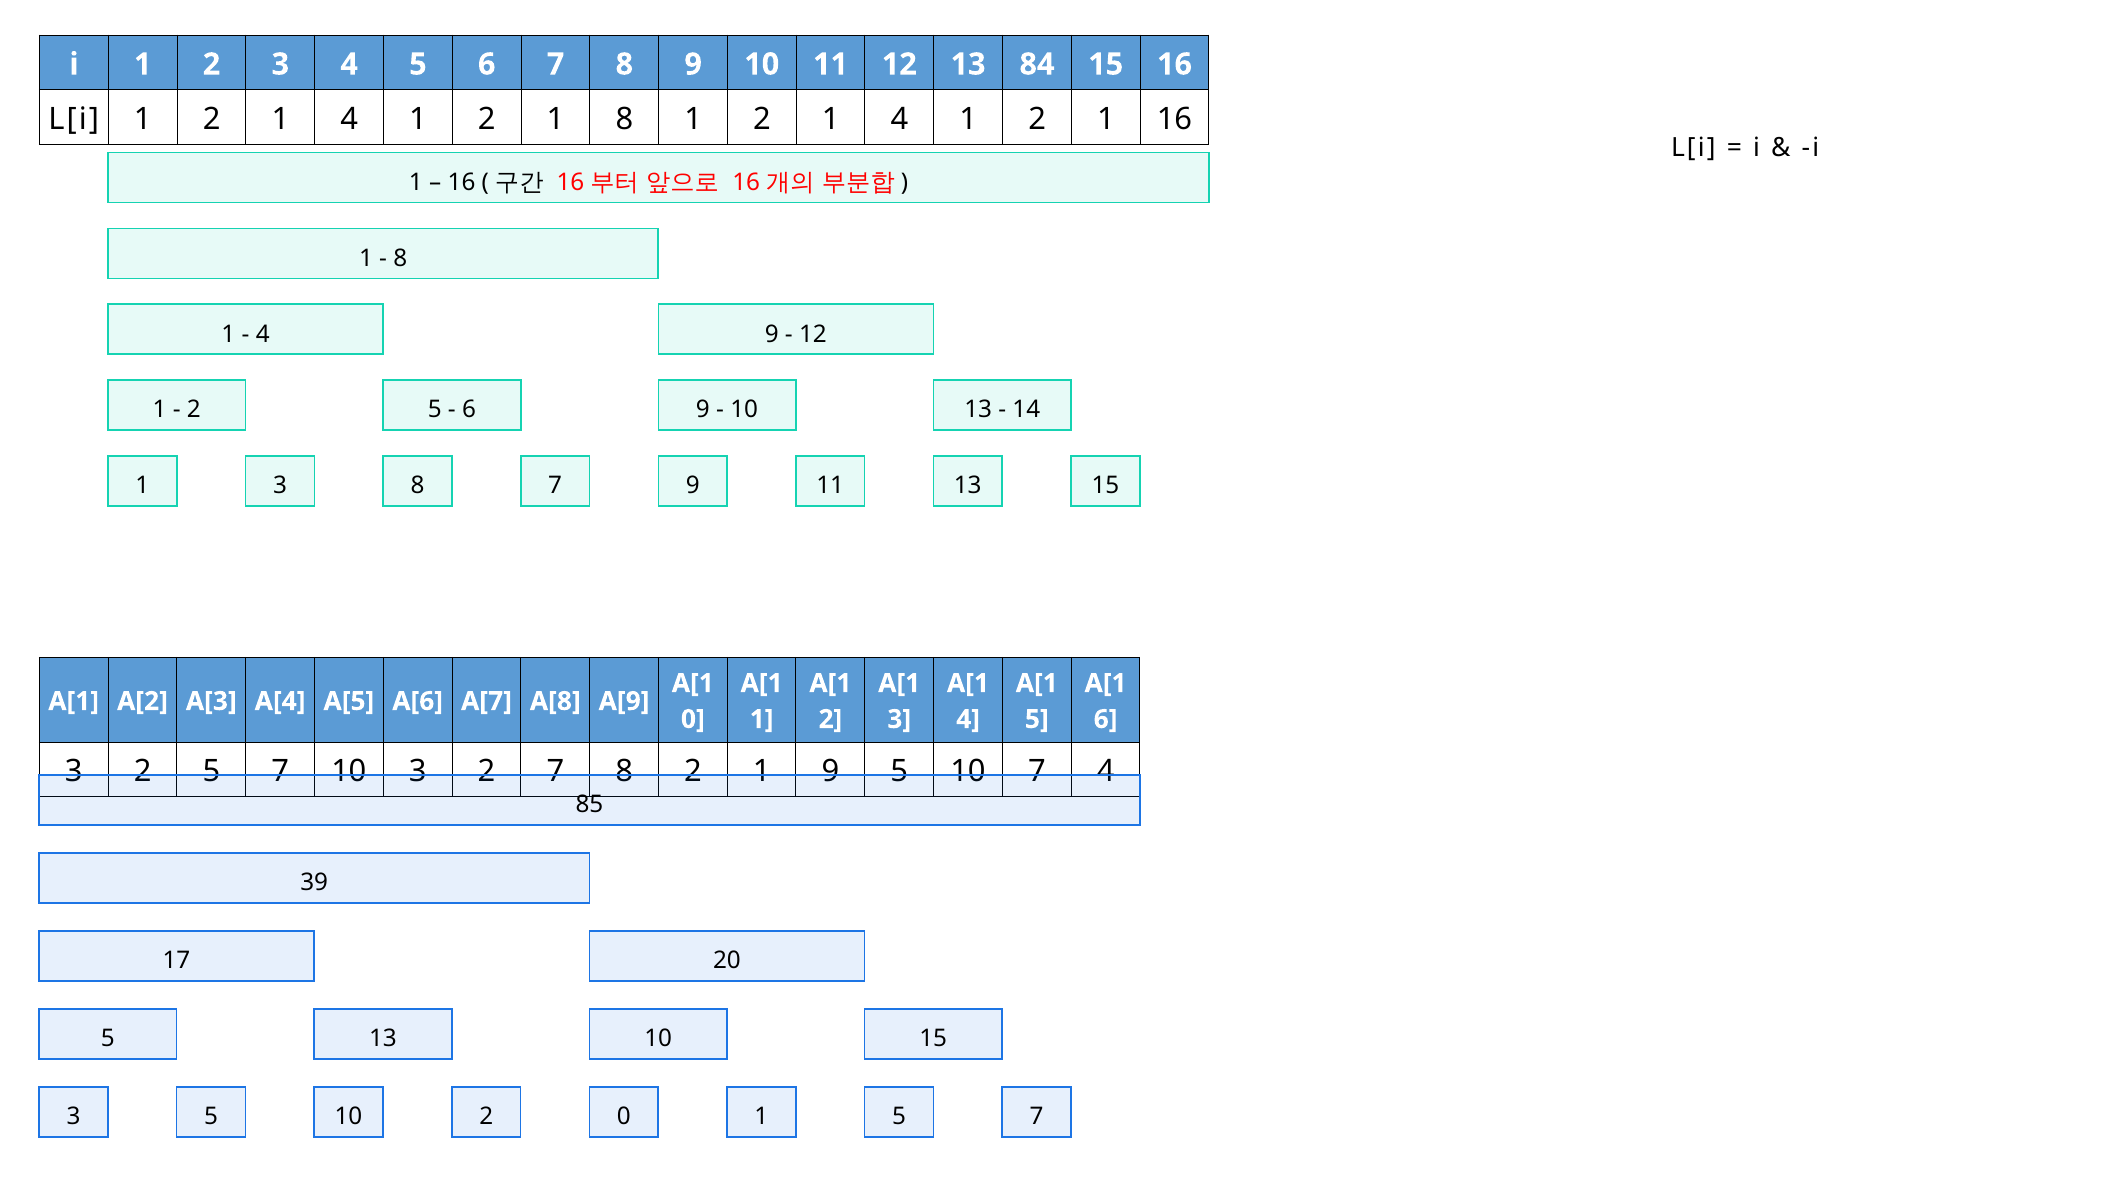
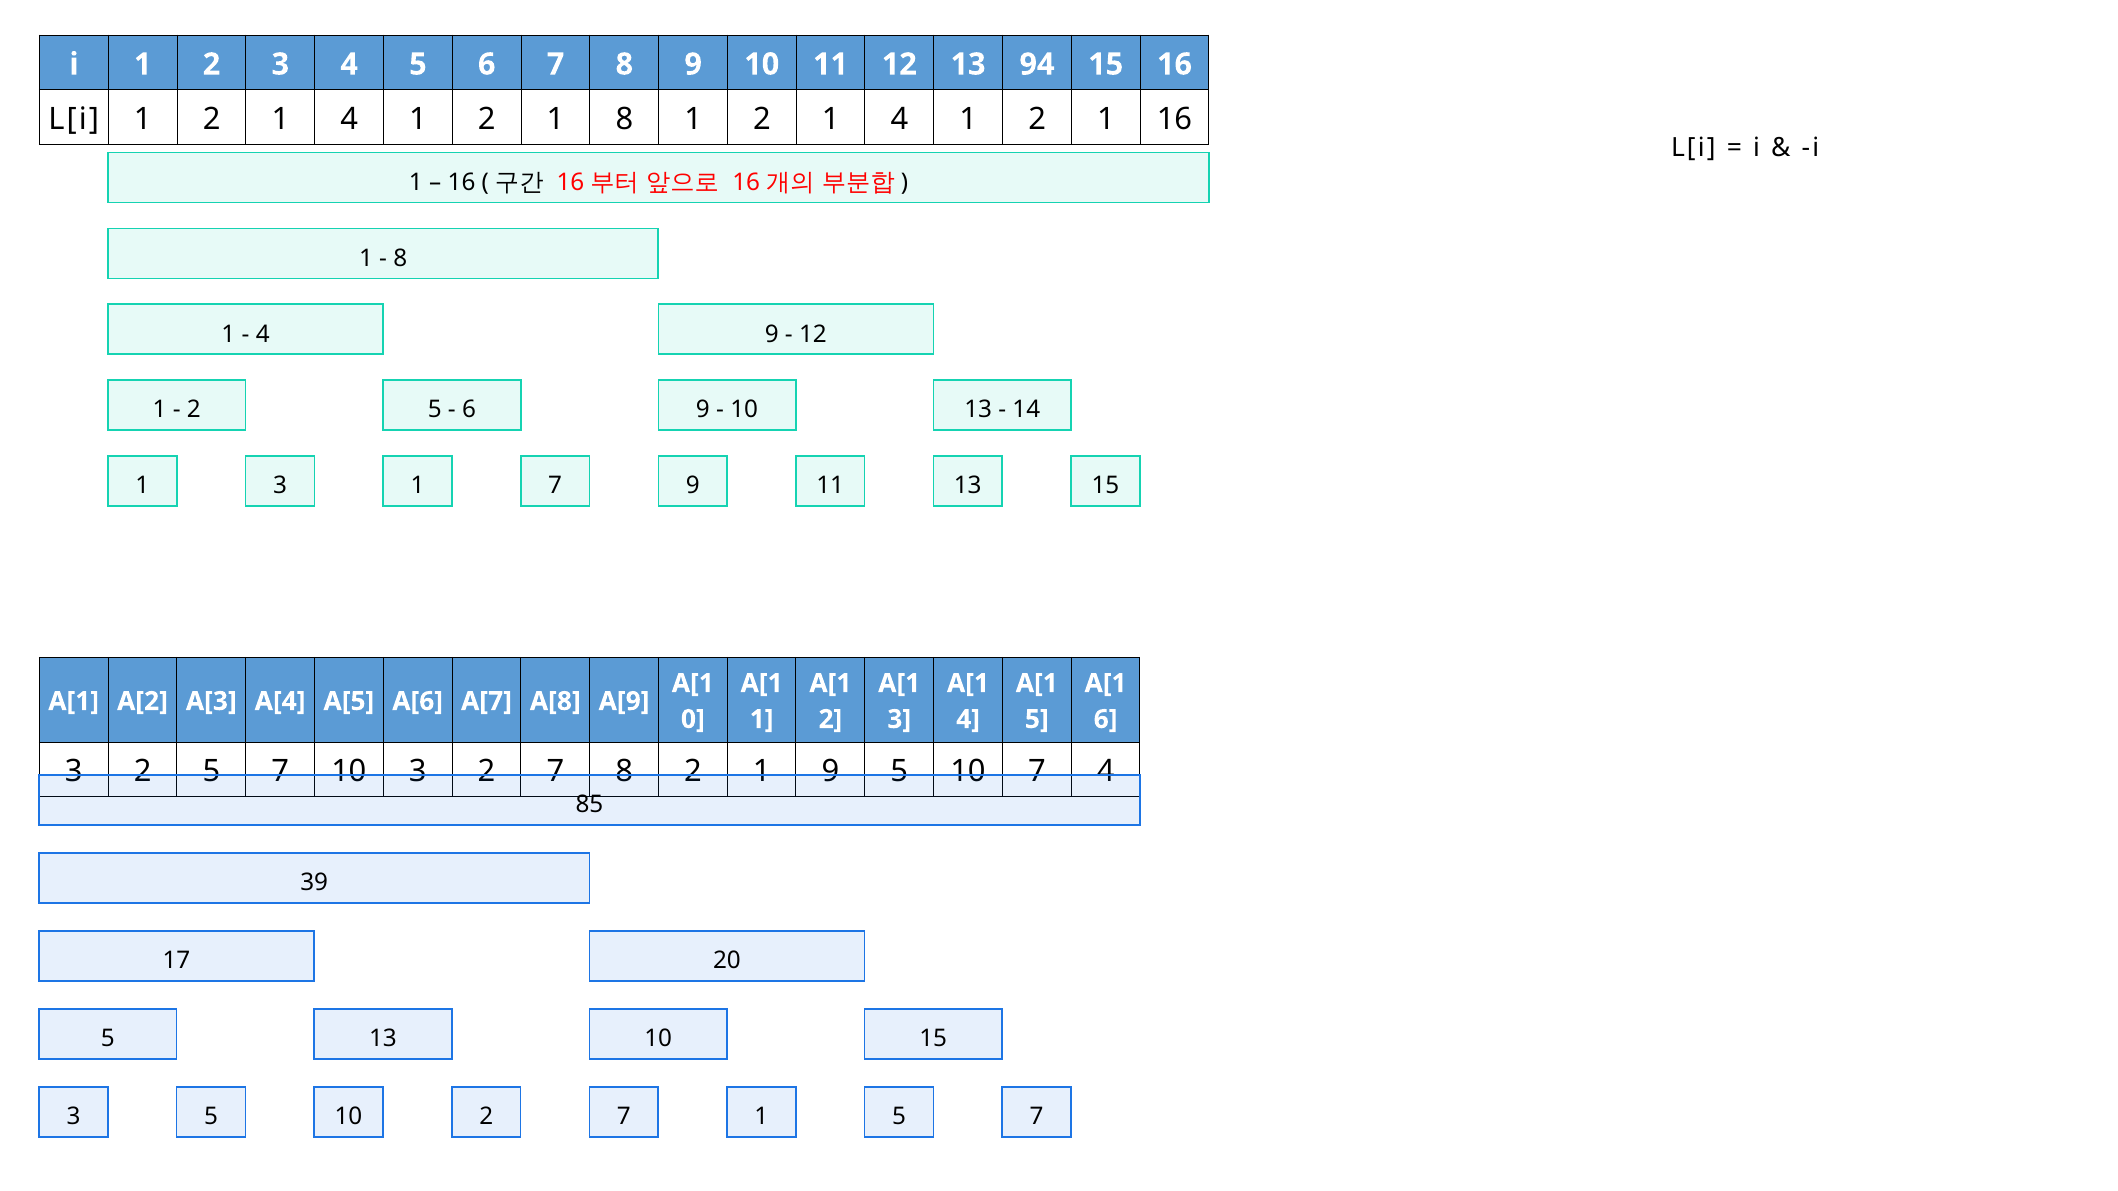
84: 84 -> 94 (1037, 64)
3 8: 8 -> 1 (418, 486)
10 2 0: 0 -> 7 (624, 1117)
